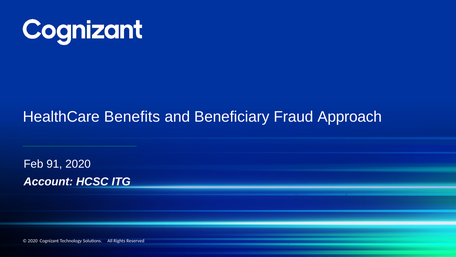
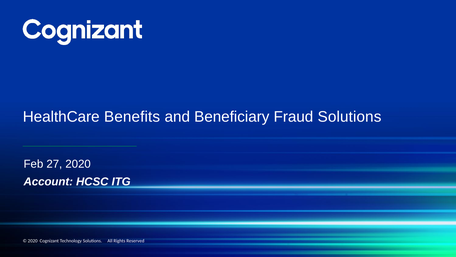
Fraud Approach: Approach -> Solutions (350, 116)
91: 91 -> 27 (54, 164)
